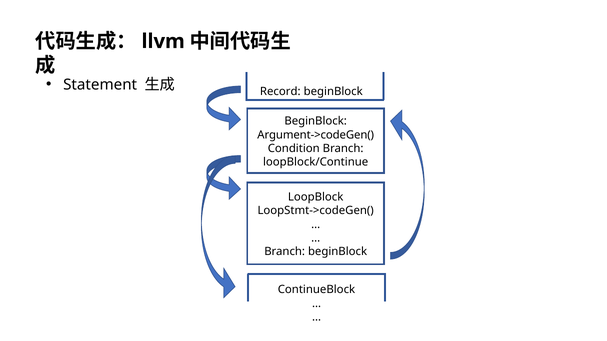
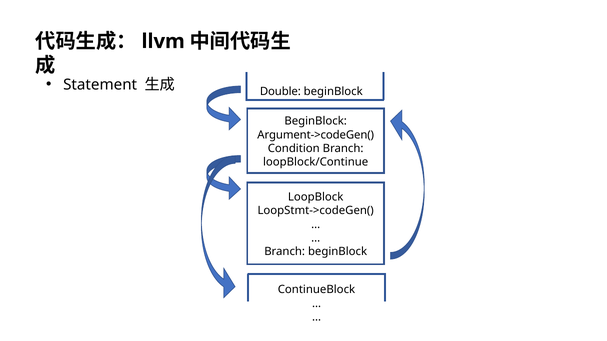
Record: Record -> Double (280, 91)
